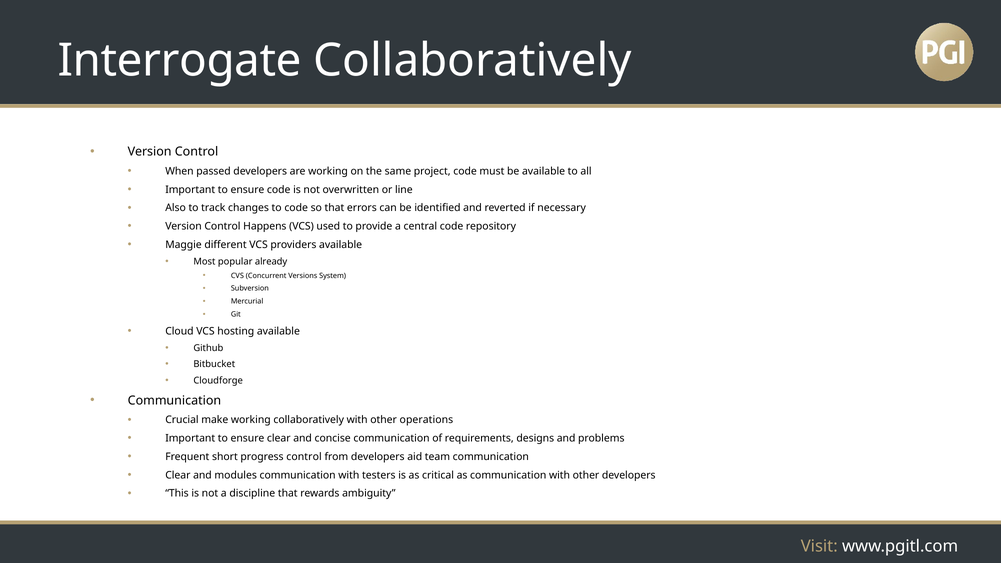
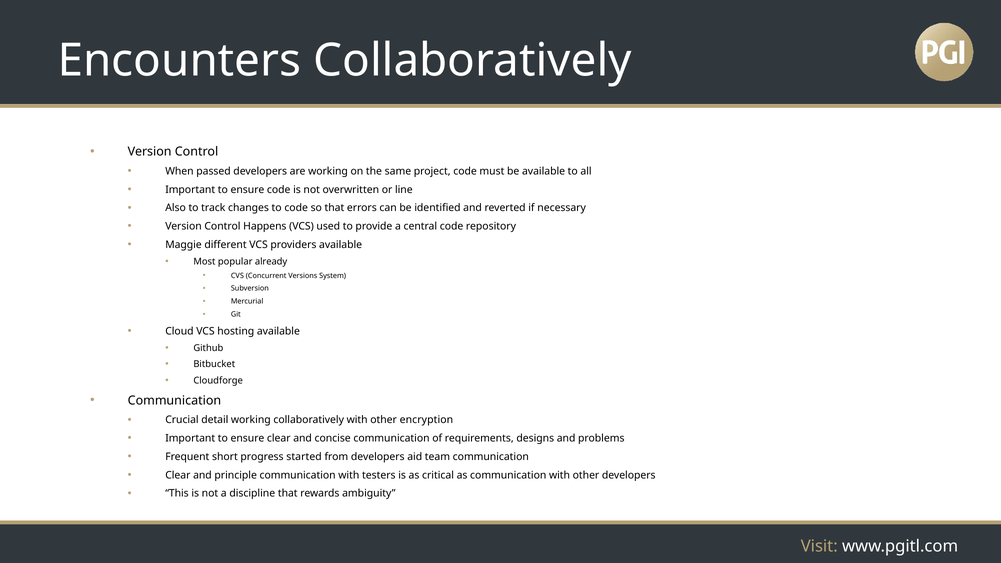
Interrogate: Interrogate -> Encounters (179, 60)
make: make -> detail (215, 420)
operations: operations -> encryption (426, 420)
progress control: control -> started (304, 457)
modules: modules -> principle (236, 475)
